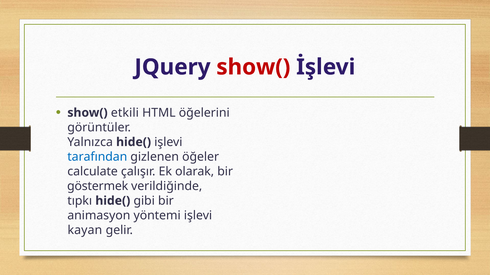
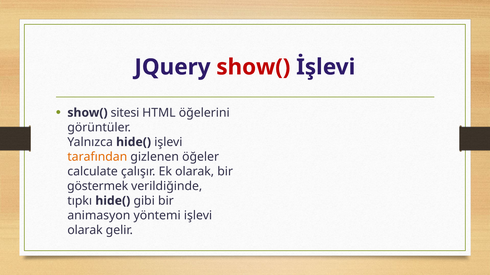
etkili: etkili -> sitesi (125, 113)
tarafından colour: blue -> orange (97, 157)
kayan: kayan -> olarak (85, 231)
